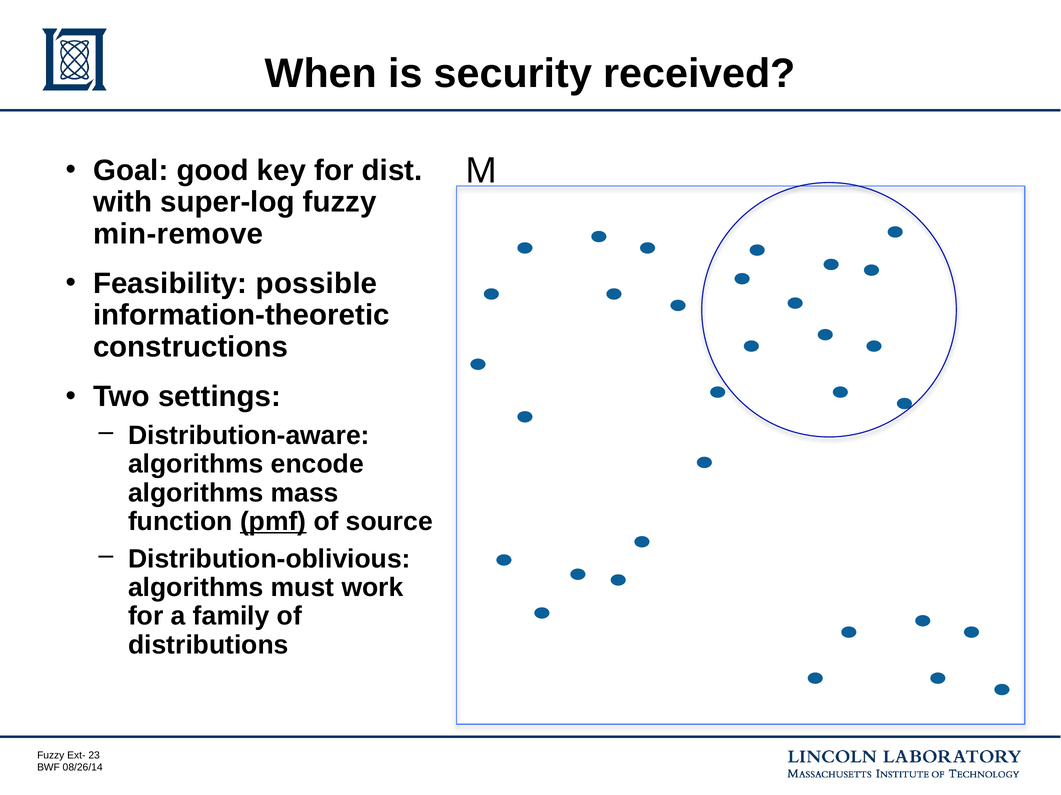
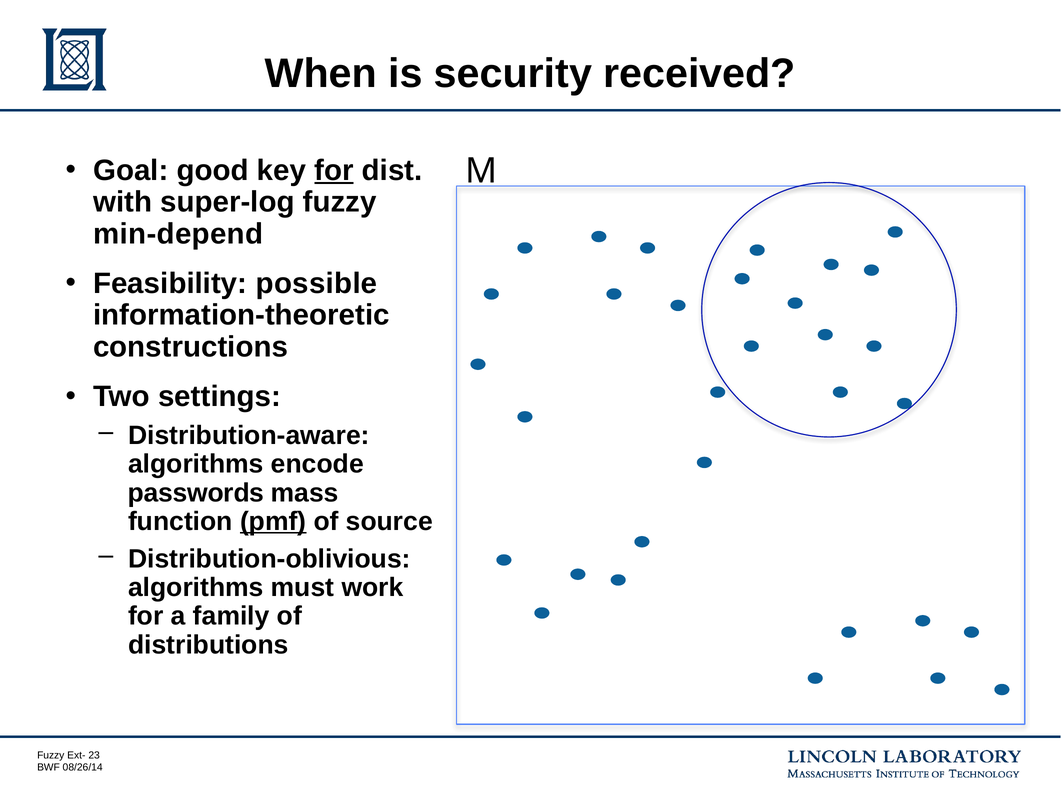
for underline: none -> present (334, 171)
min-remove: min-remove -> min-depend (178, 234)
algorithms: algorithms -> passwords (196, 493)
